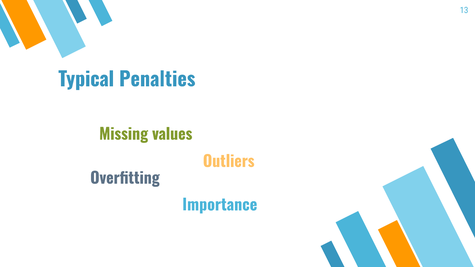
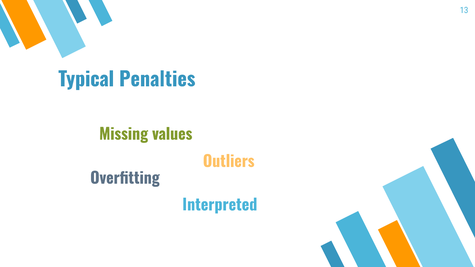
Importance: Importance -> Interpreted (220, 205)
